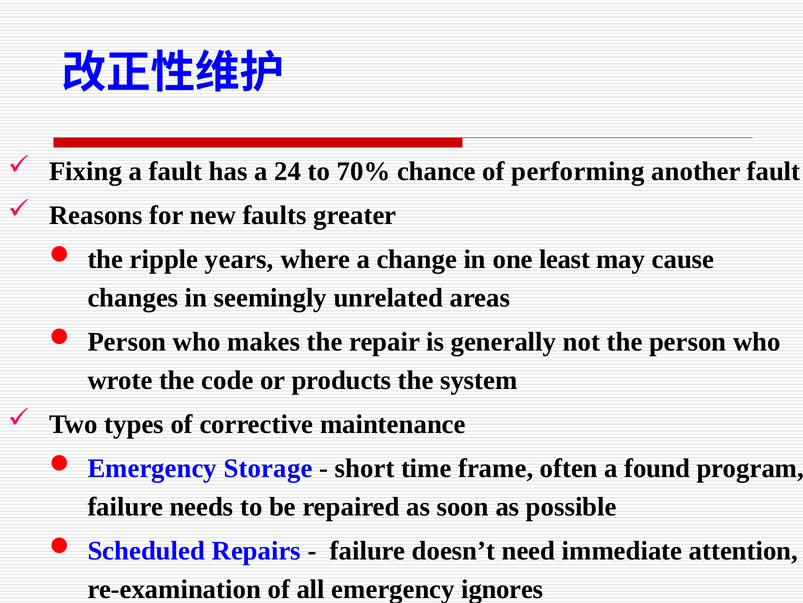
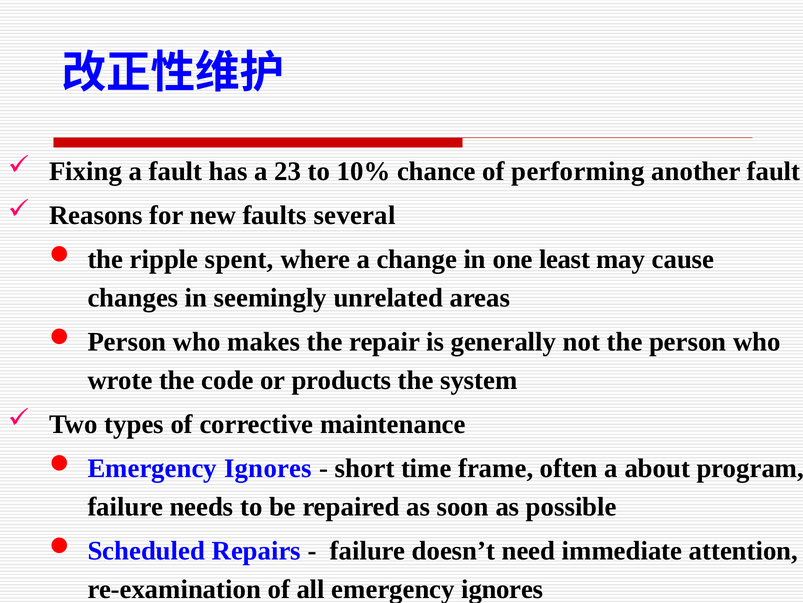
24: 24 -> 23 (288, 171)
70%: 70% -> 10% (364, 171)
greater: greater -> several (355, 215)
years: years -> spent (239, 259)
Storage: Storage -> Ignores (268, 468)
found: found -> about (657, 468)
